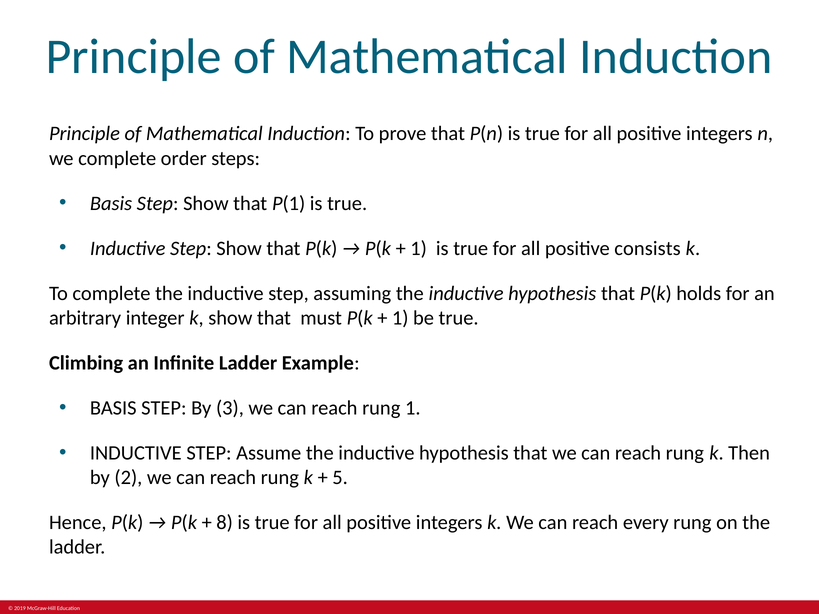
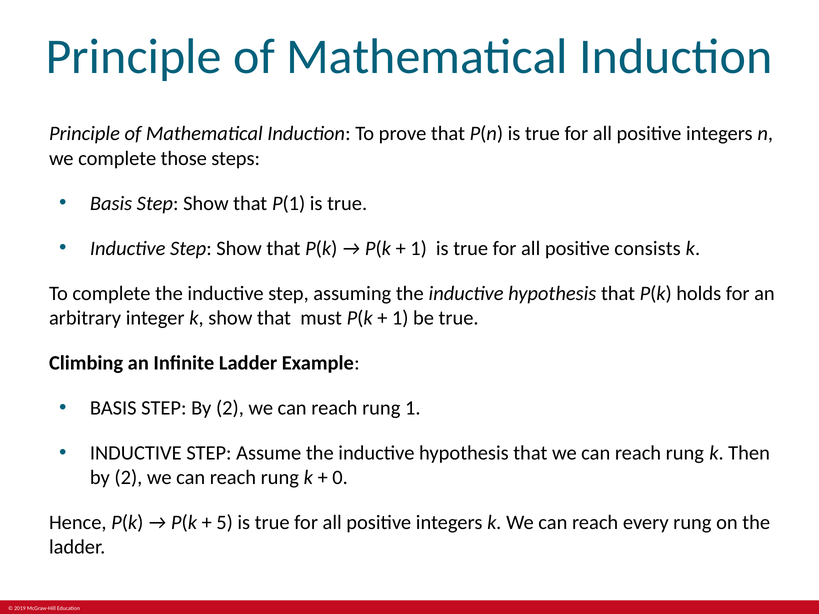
order: order -> those (184, 158)
STEP By 3: 3 -> 2 (230, 408)
5: 5 -> 0 (340, 478)
8: 8 -> 5 (225, 523)
